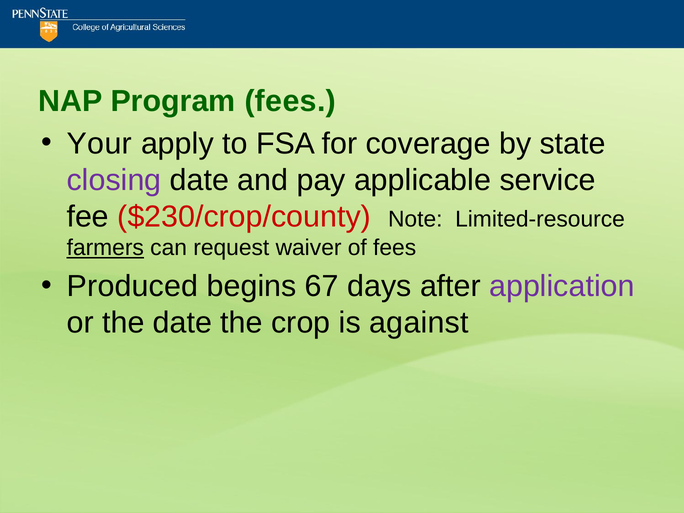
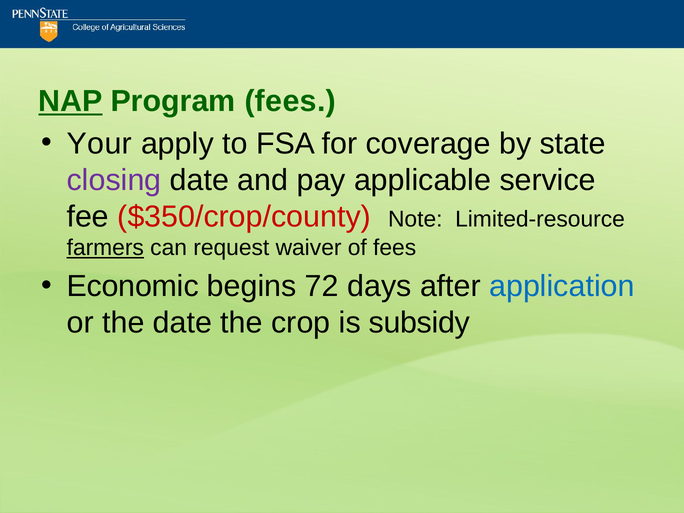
NAP underline: none -> present (70, 101)
$230/crop/county: $230/crop/county -> $350/crop/county (244, 216)
Produced: Produced -> Economic (133, 286)
67: 67 -> 72 (322, 286)
application colour: purple -> blue (562, 286)
against: against -> subsidy (419, 323)
